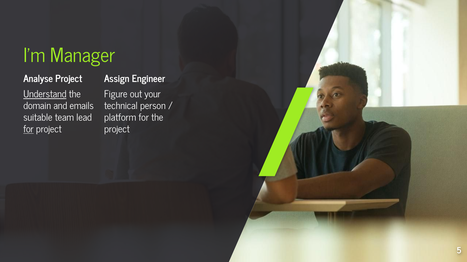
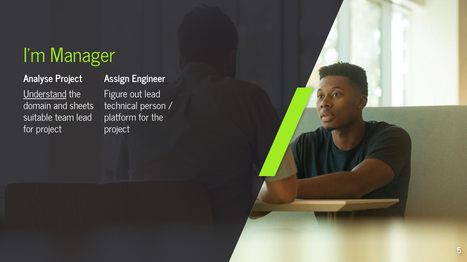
out your: your -> lead (152, 95)
emails: emails -> sheets (82, 106)
for underline: present -> none (28, 130)
